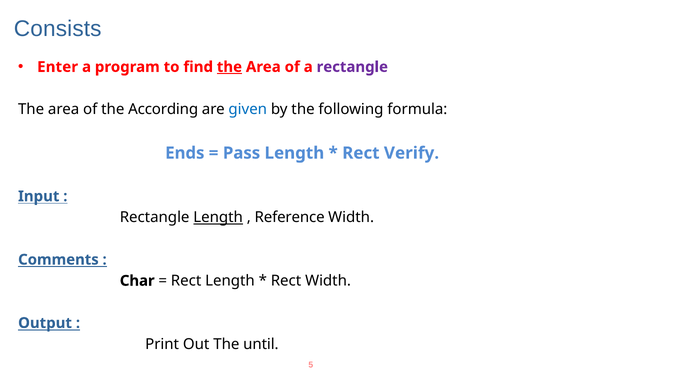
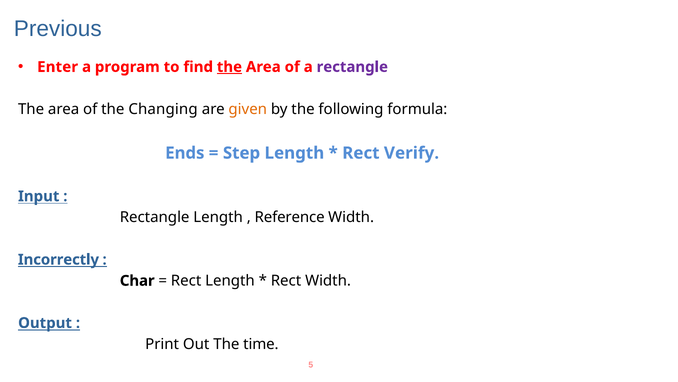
Consists: Consists -> Previous (58, 29)
According: According -> Changing (163, 109)
given colour: blue -> orange (248, 109)
Pass: Pass -> Step (242, 153)
Length underline: present -> none (218, 217)
Comments: Comments -> Incorrectly (58, 259)
until: until -> time (261, 344)
